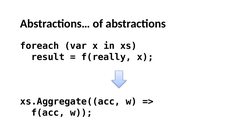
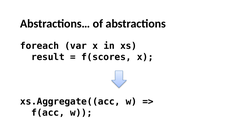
f(really: f(really -> f(scores (106, 57)
